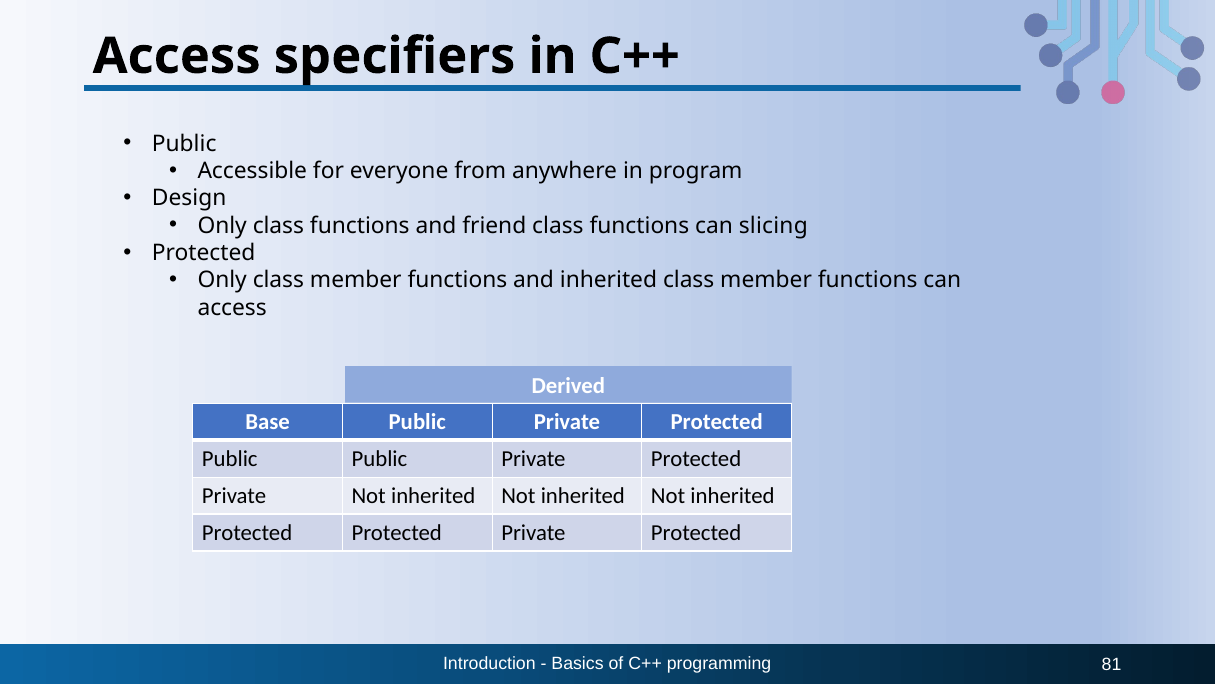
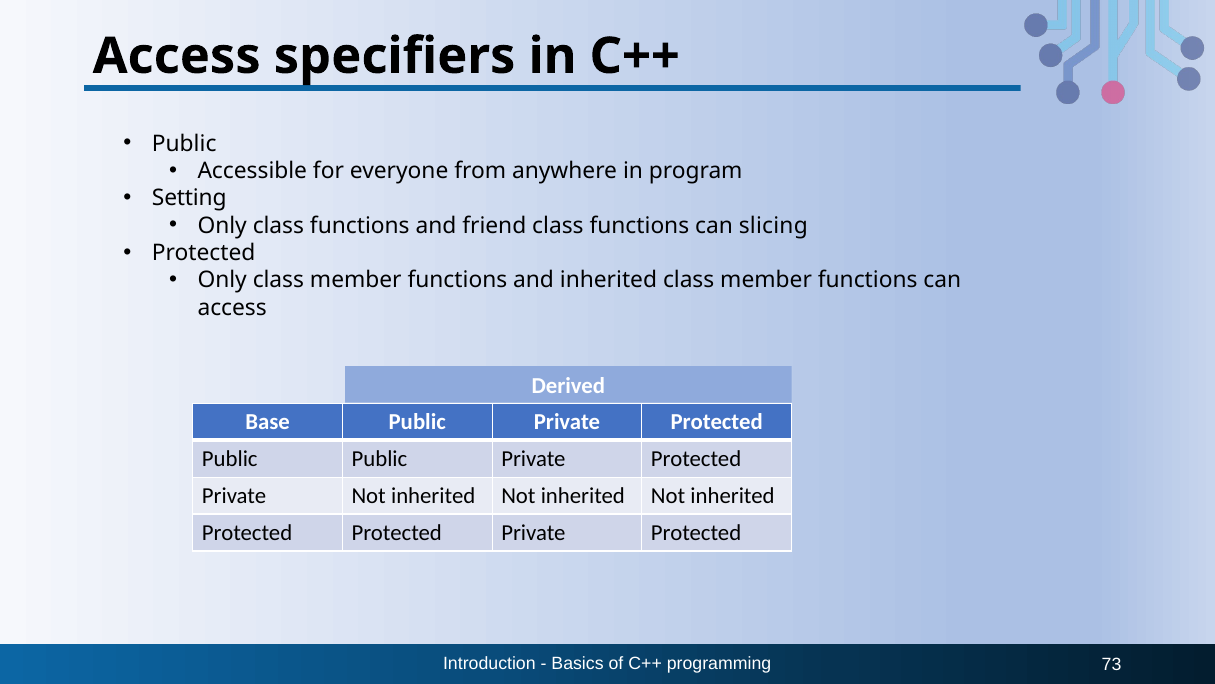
Design: Design -> Setting (189, 198)
81: 81 -> 73 (1112, 664)
